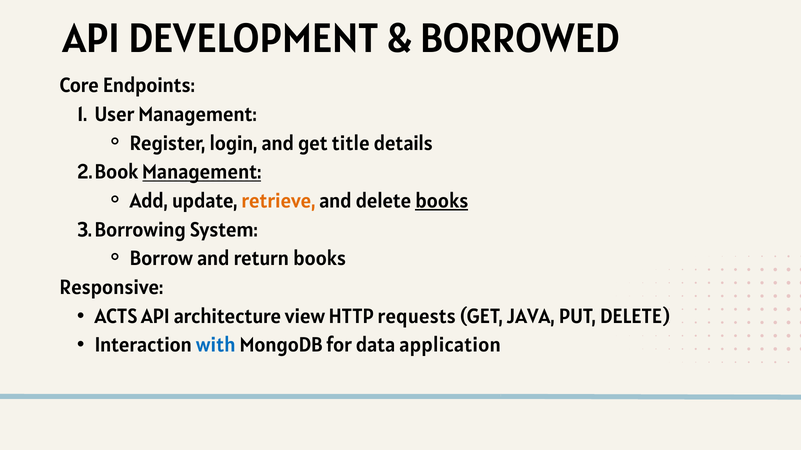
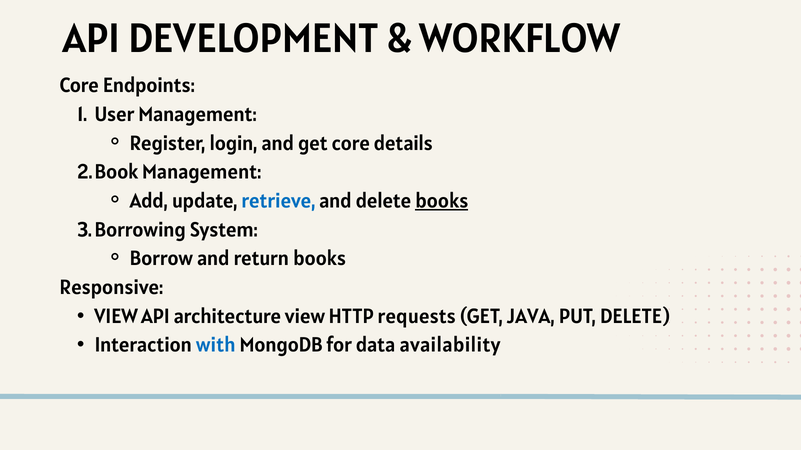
BORROWED: BORROWED -> WORKFLOW (520, 39)
get title: title -> core (351, 143)
Management underline: present -> none (202, 172)
retrieve colour: orange -> blue (278, 201)
ACTS: ACTS -> VIEW (116, 317)
application: application -> availability (450, 346)
